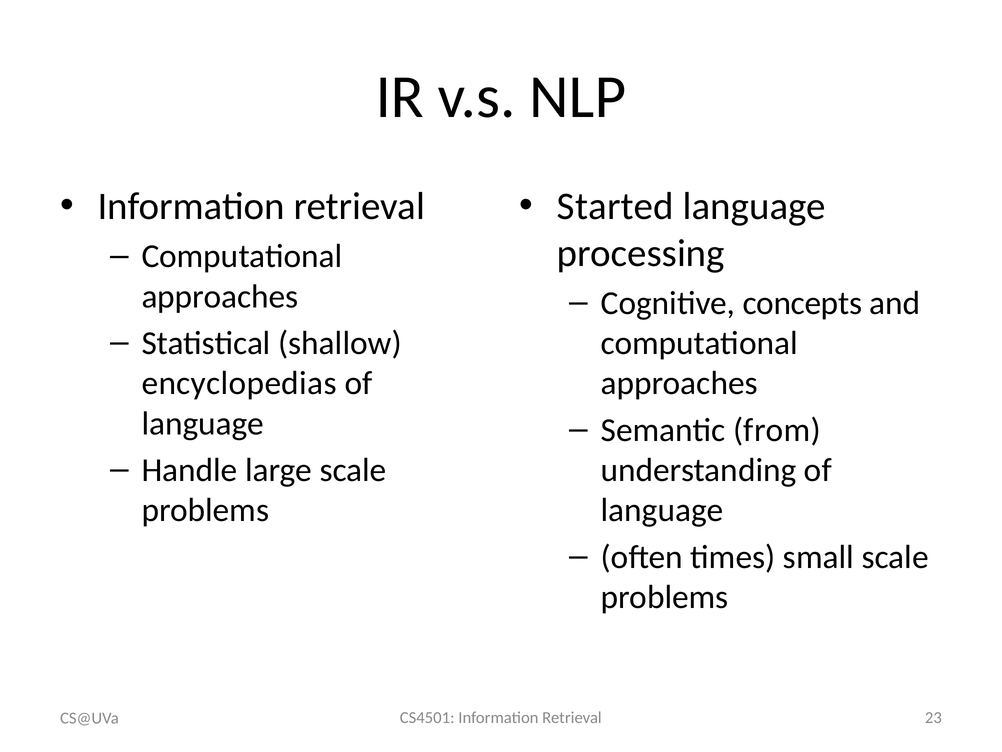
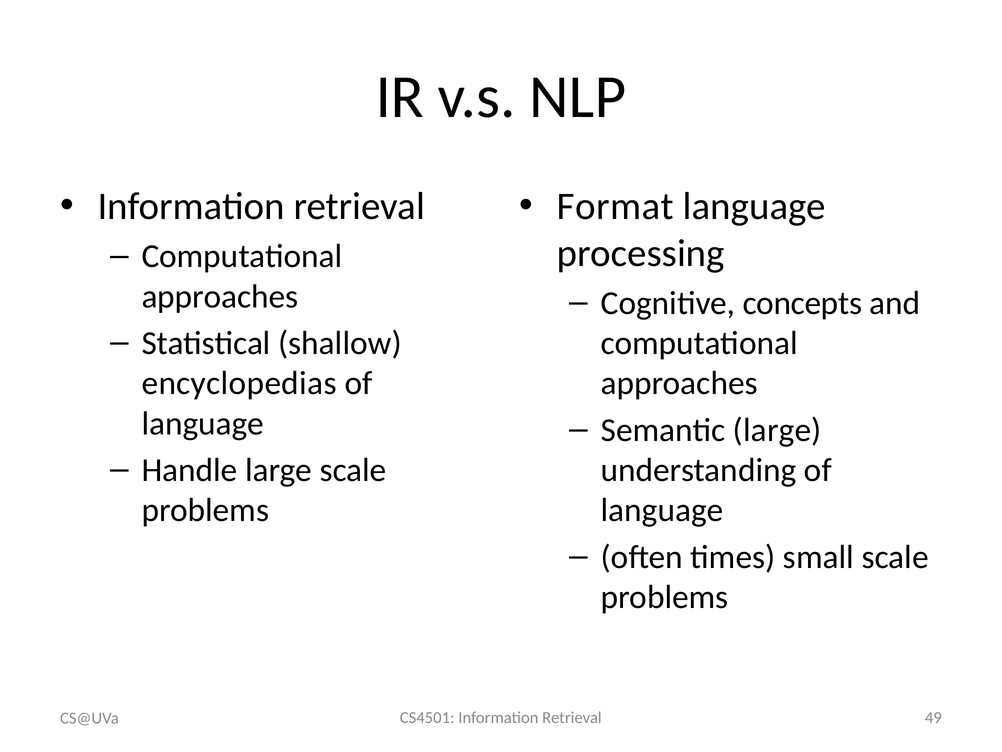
Started: Started -> Format (615, 206)
Semantic from: from -> large (777, 430)
23: 23 -> 49 (933, 718)
